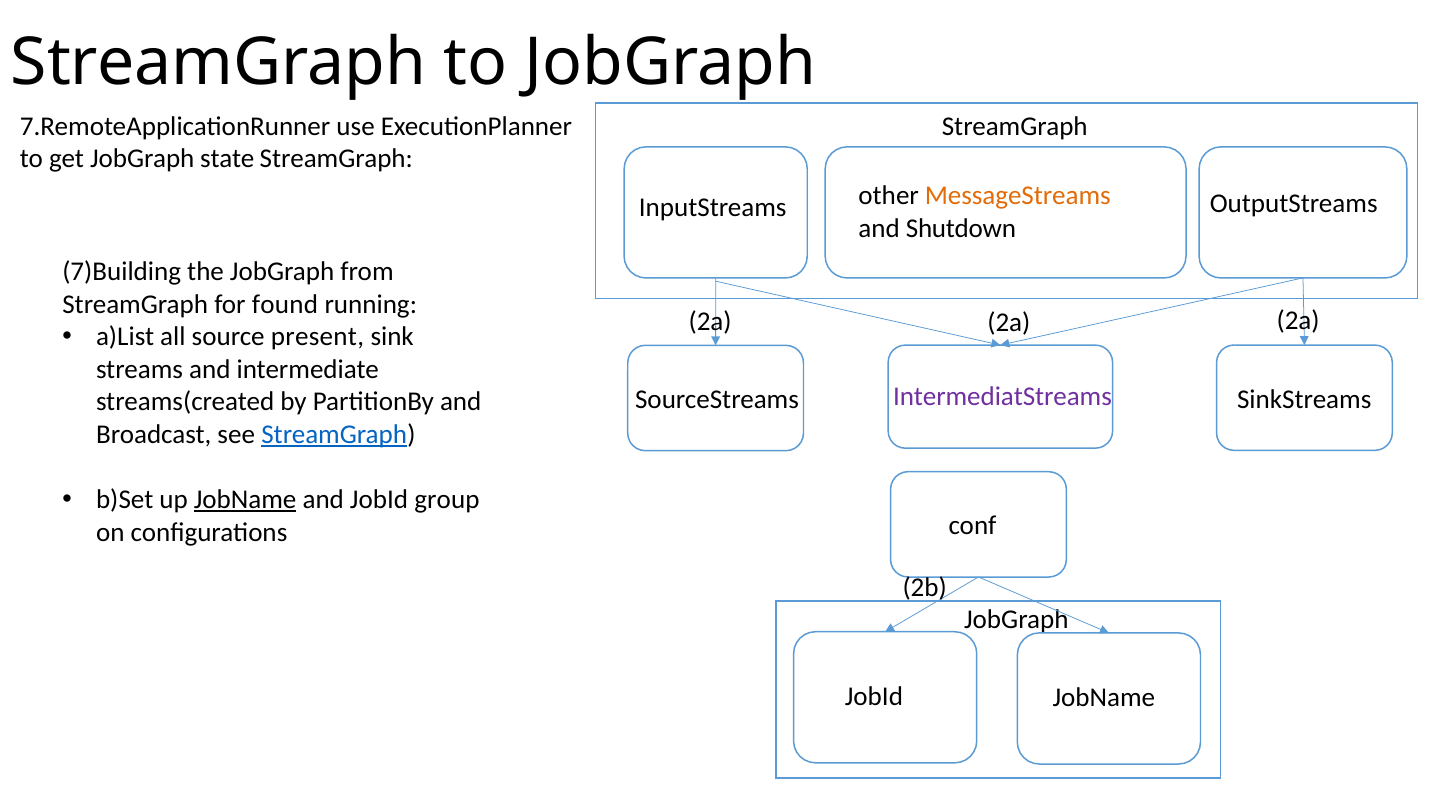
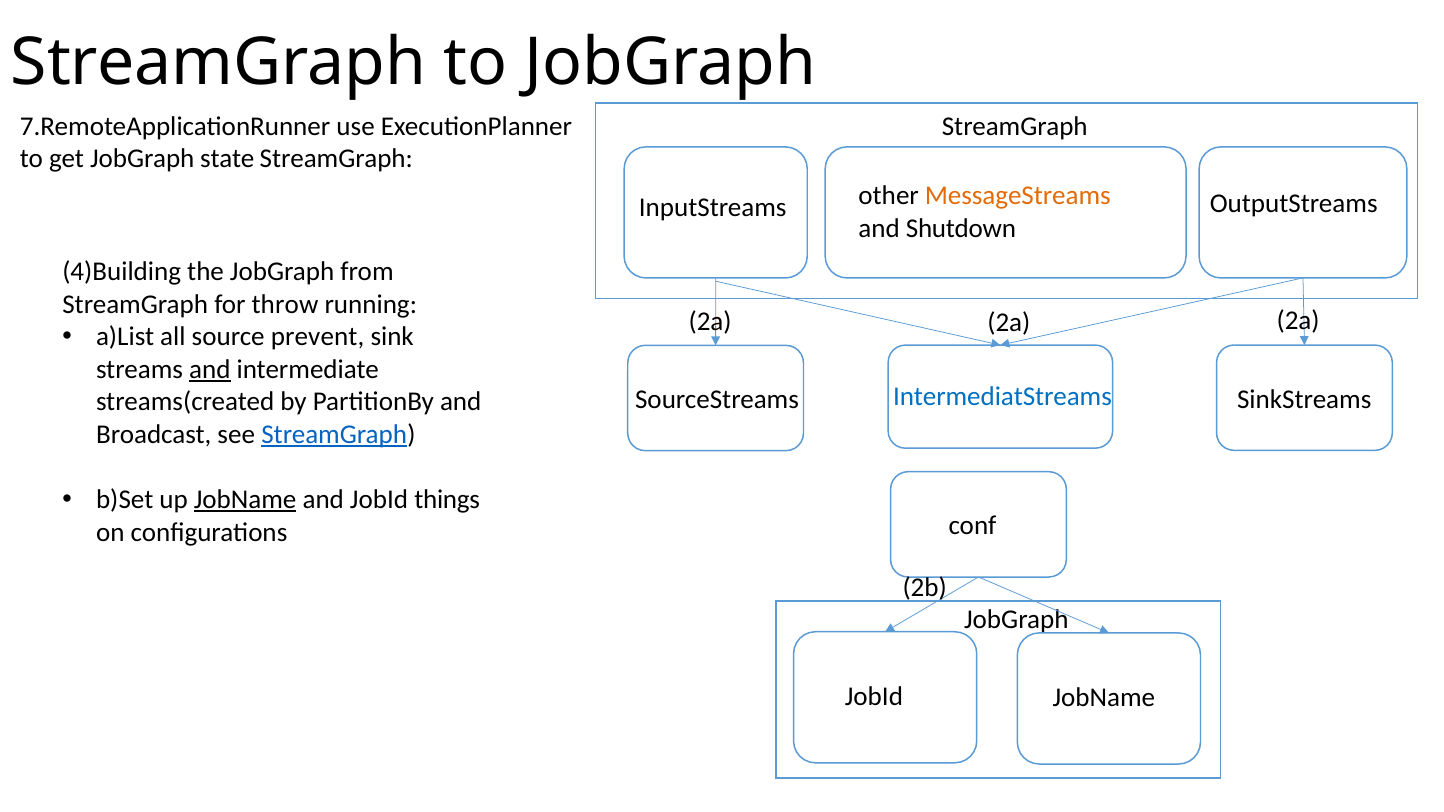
7)Building: 7)Building -> 4)Building (122, 272)
found: found -> throw (285, 304)
present: present -> prevent (318, 337)
and underline: none -> present (210, 369)
IntermediatStreams colour: purple -> blue (1002, 397)
group: group -> things (447, 500)
